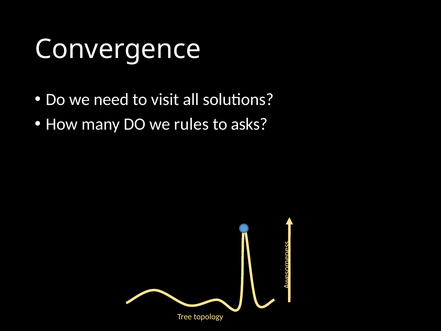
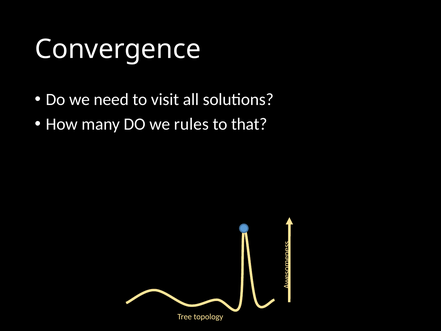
asks: asks -> that (249, 124)
